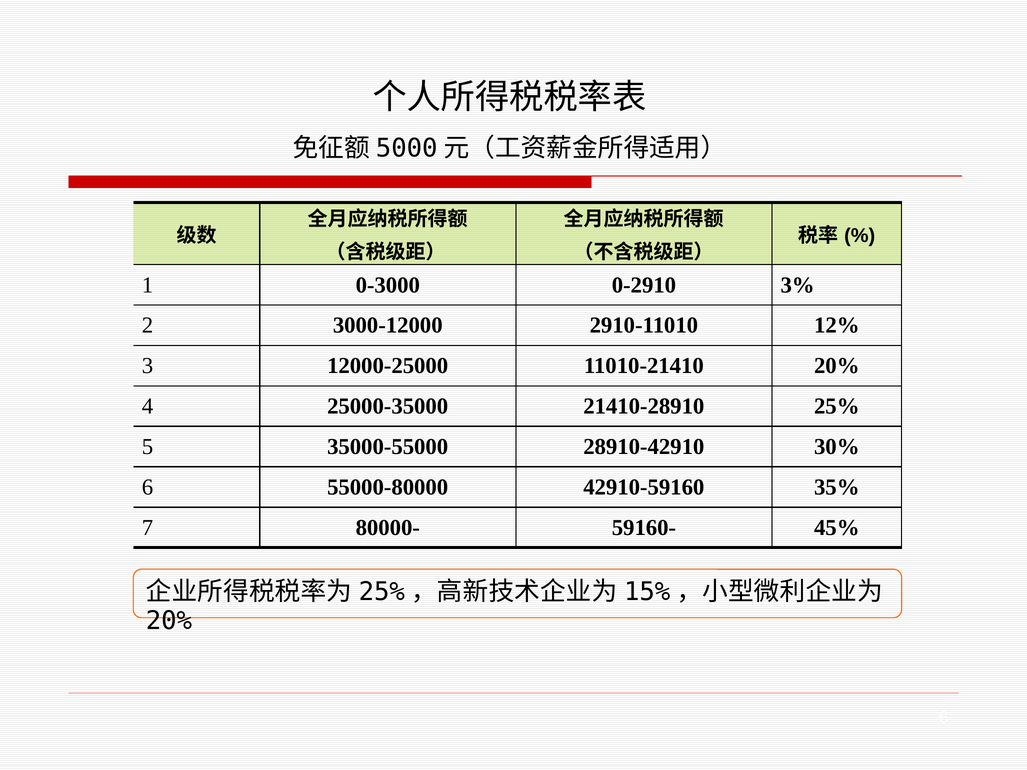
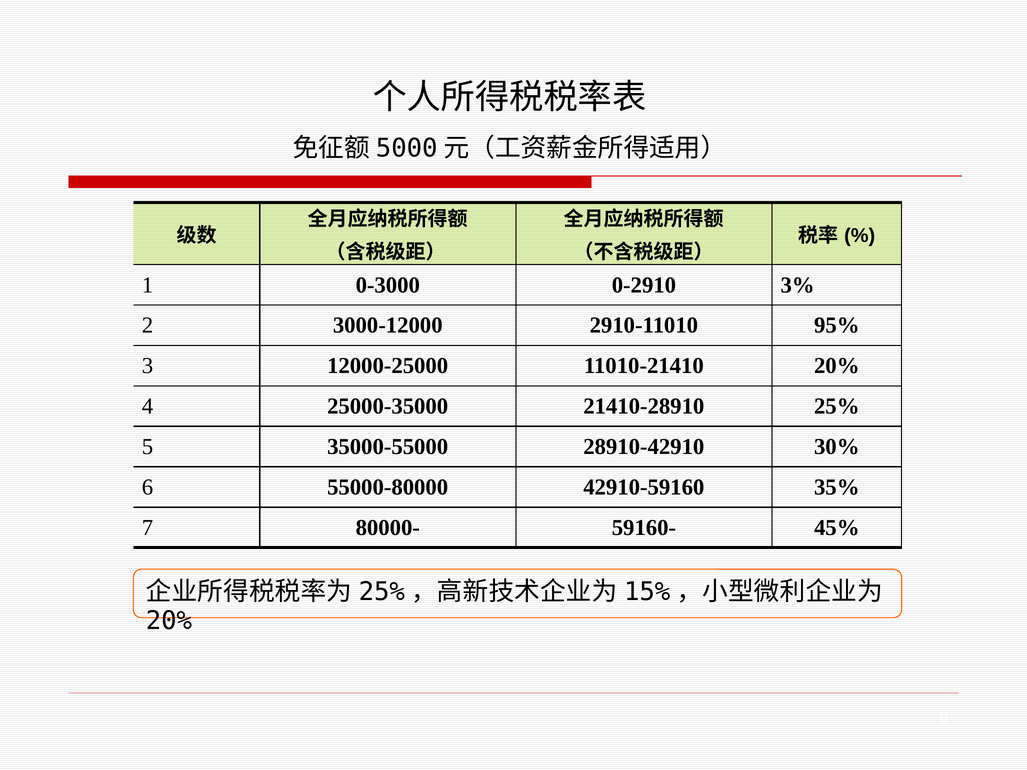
12%: 12% -> 95% (837, 326)
